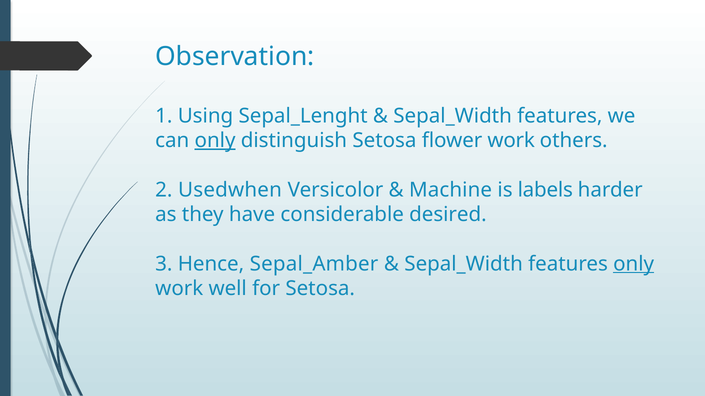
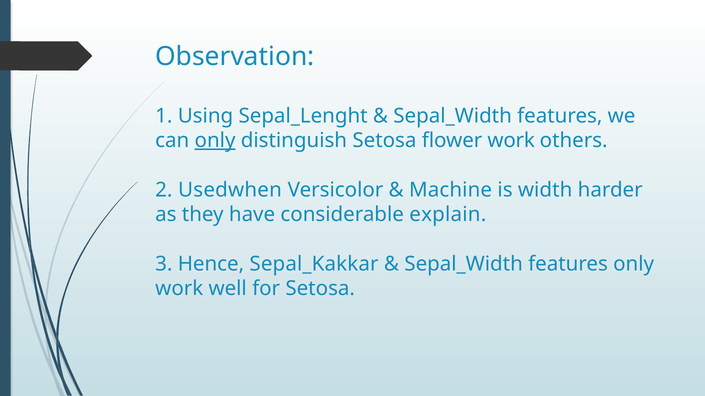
labels: labels -> width (545, 190)
desired: desired -> explain (448, 215)
Sepal_Amber: Sepal_Amber -> Sepal_Kakkar (314, 264)
only underline: present -> none (634, 264)
